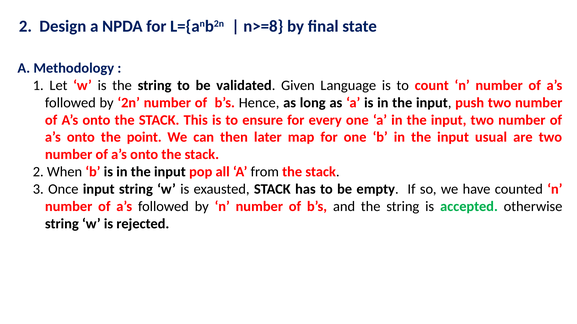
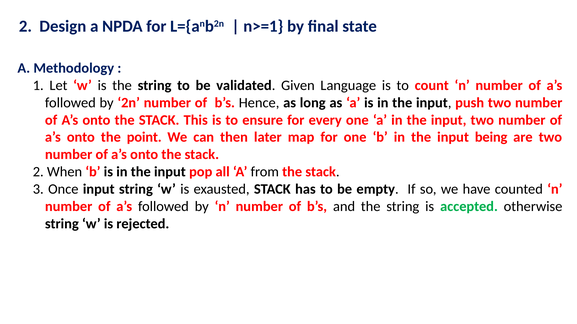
n>=8: n>=8 -> n>=1 (263, 26)
usual: usual -> being (491, 137)
